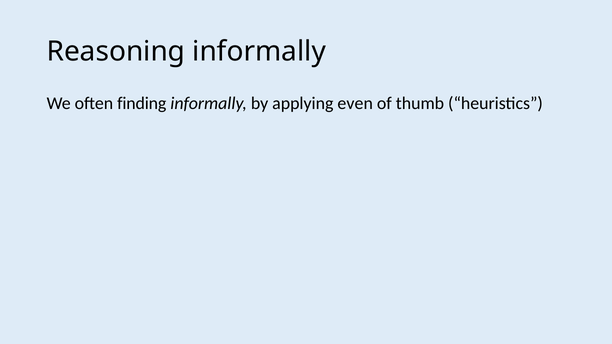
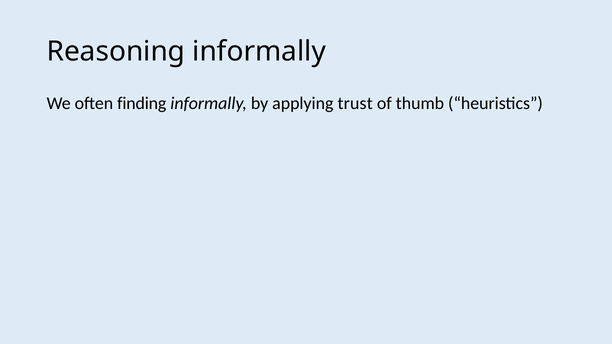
even: even -> trust (355, 103)
